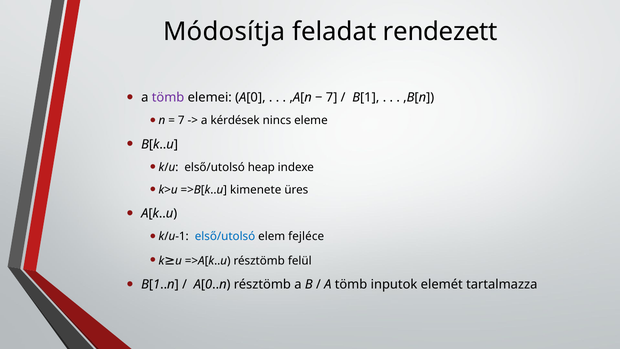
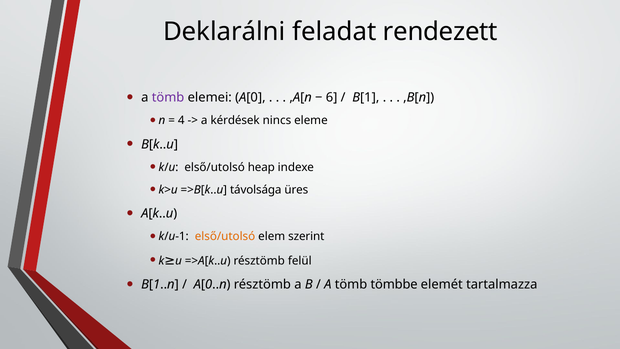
Módosítja: Módosítja -> Deklarálni (224, 31)
7: 7 -> 6 (332, 97)
7: 7 -> 4 (181, 121)
kimenete: kimenete -> távolsága (256, 190)
első/utolsó colour: blue -> orange (225, 236)
fejléce: fejléce -> szerint (306, 236)
inputok: inputok -> tömbbe (394, 284)
